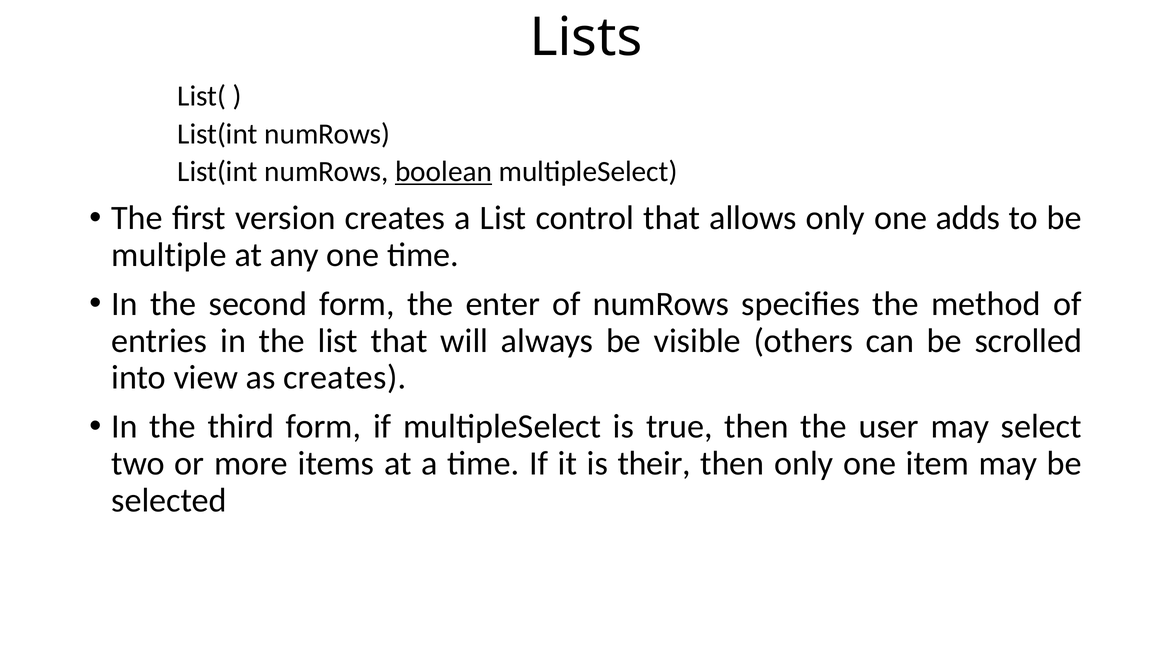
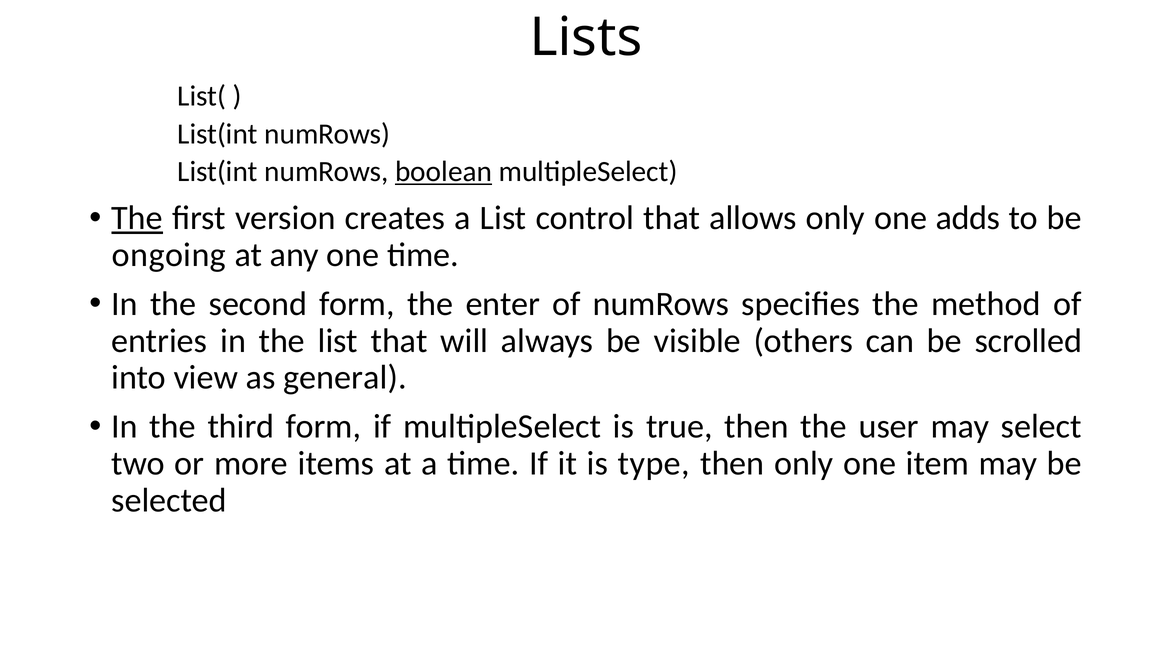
The underline: none -> present (137, 218)
multiple: multiple -> ongoing (169, 255)
as creates: creates -> general (345, 378)
their: their -> type (654, 464)
